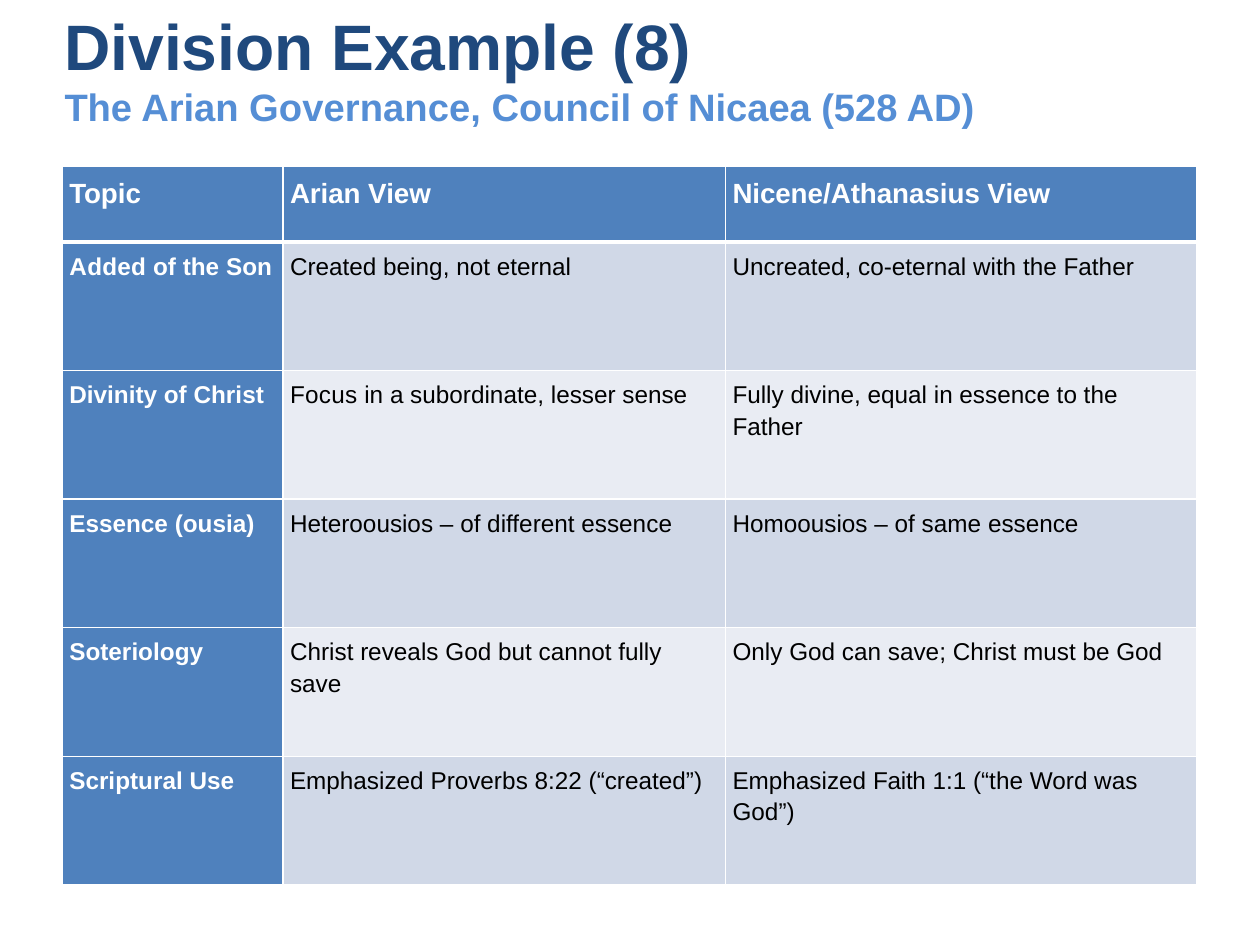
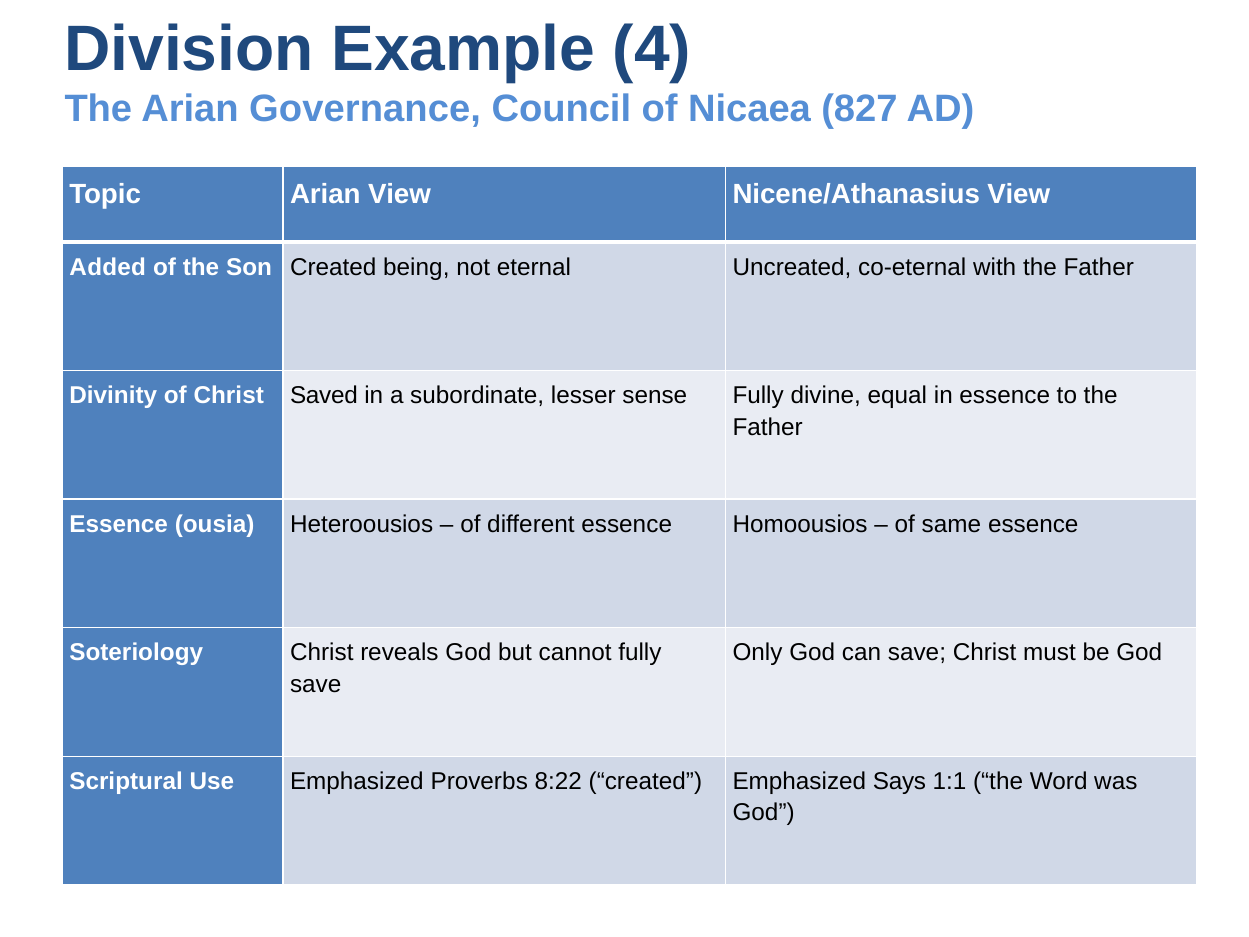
8: 8 -> 4 (652, 49)
528: 528 -> 827 (859, 109)
Focus: Focus -> Saved (324, 396)
Faith: Faith -> Says (900, 781)
